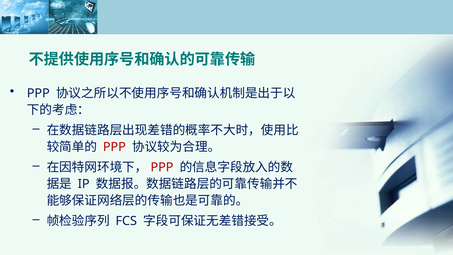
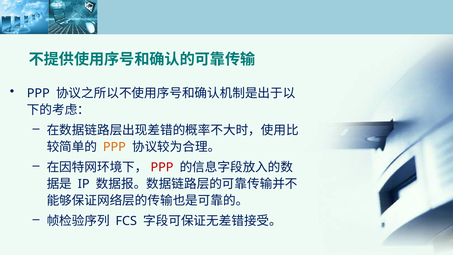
PPP colour: red -> orange (114, 147)
